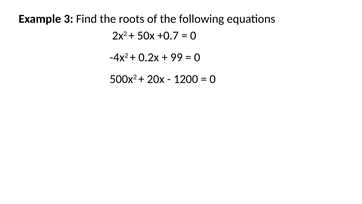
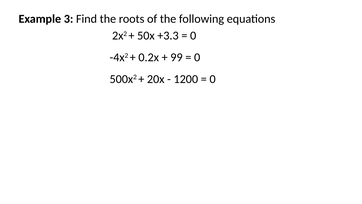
+0.7: +0.7 -> +3.3 (168, 36)
